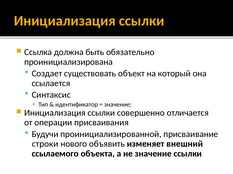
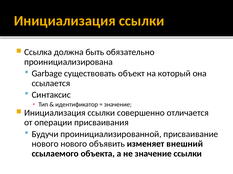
Создает: Создает -> Garbage (47, 74)
строки: строки -> нового (45, 144)
